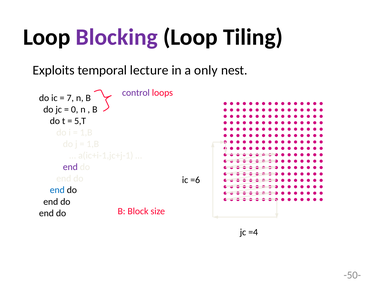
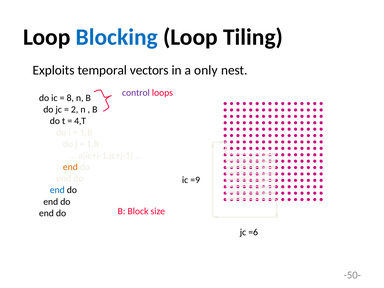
Blocking colour: purple -> blue (117, 37)
lecture: lecture -> vectors (149, 70)
7: 7 -> 8 (70, 98)
0: 0 -> 2 (75, 109)
5,T: 5,T -> 4,T (80, 121)
end colour: purple -> orange (70, 167)
=6: =6 -> =9 (195, 180)
=4: =4 -> =6 (253, 232)
